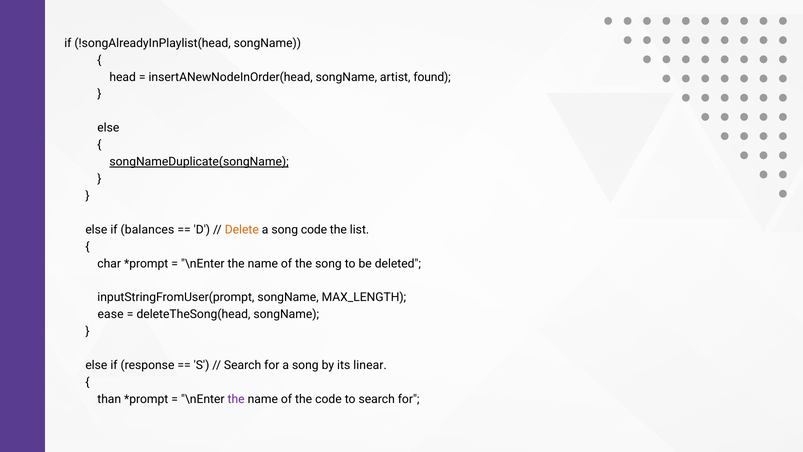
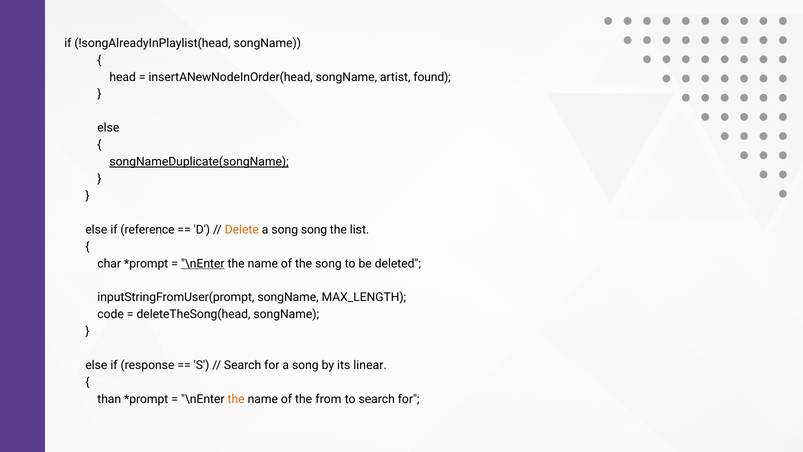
balances: balances -> reference (148, 229)
song code: code -> song (314, 229)
\nEnter underline: none -> present (203, 263)
ease: ease -> code (111, 314)
the colour: purple -> orange (236, 399)
the code: code -> from (328, 399)
